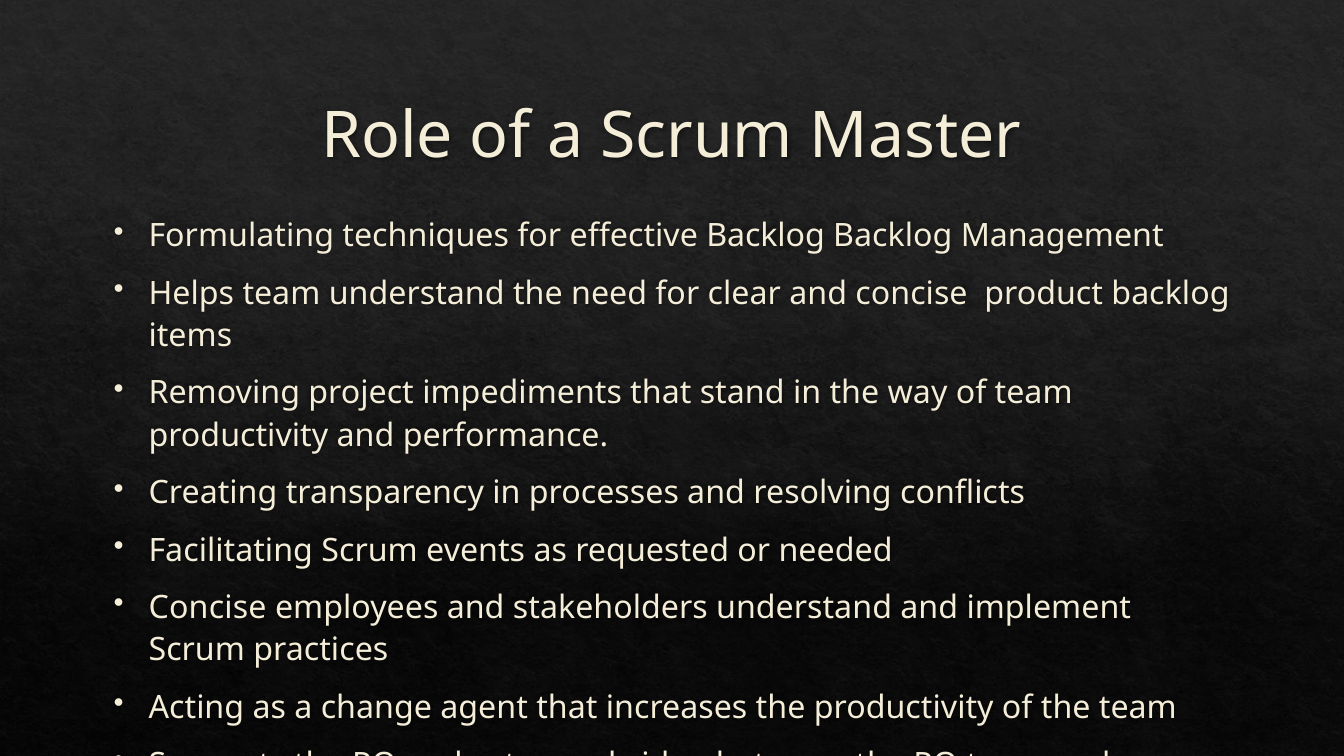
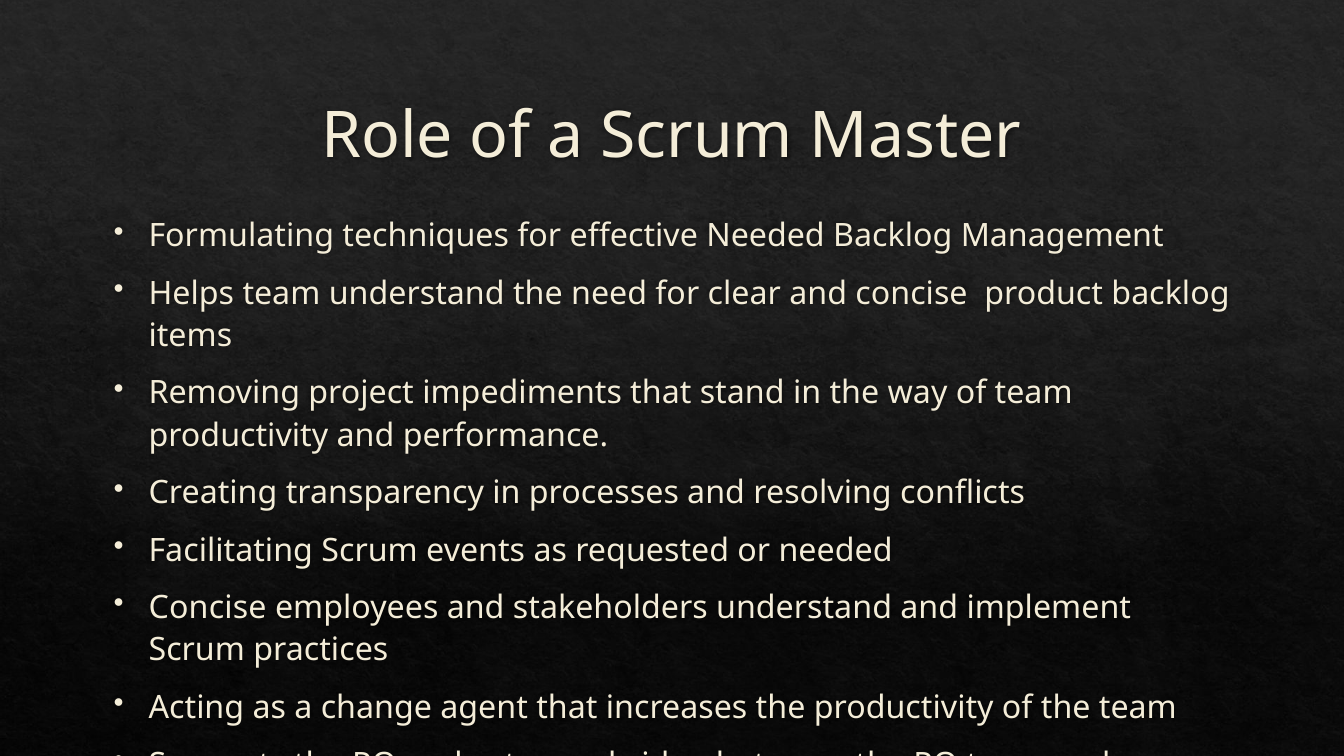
effective Backlog: Backlog -> Needed (766, 236)
